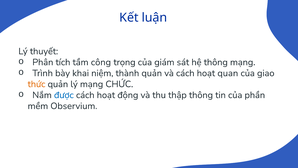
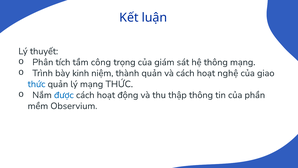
khai: khai -> kinh (81, 73)
quan: quan -> nghệ (228, 73)
thức colour: orange -> blue (37, 84)
mạng CHỨC: CHỨC -> THỨC (119, 84)
